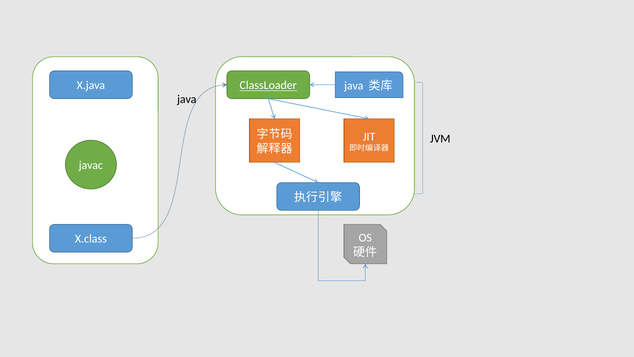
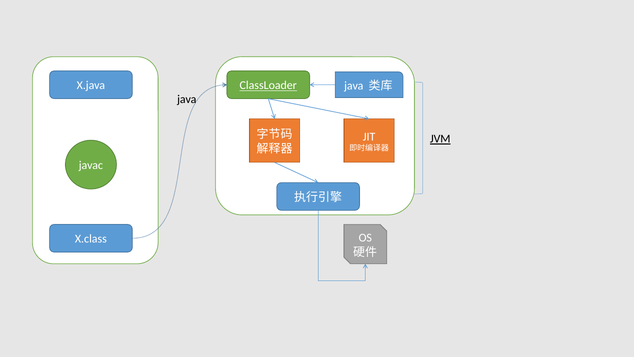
JVM underline: none -> present (440, 139)
